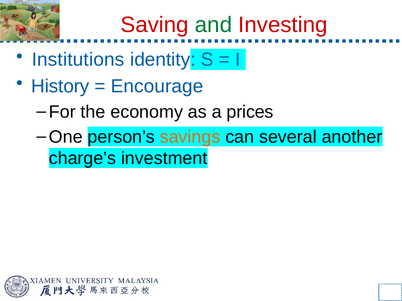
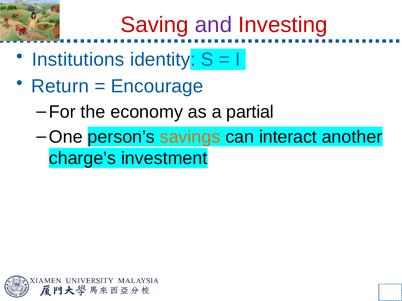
and colour: green -> purple (213, 25)
History: History -> Return (60, 86)
prices: prices -> partial (250, 112)
several: several -> interact (288, 137)
